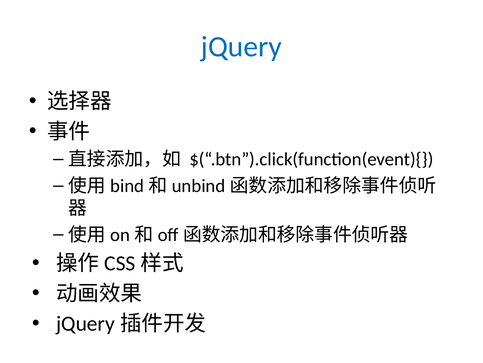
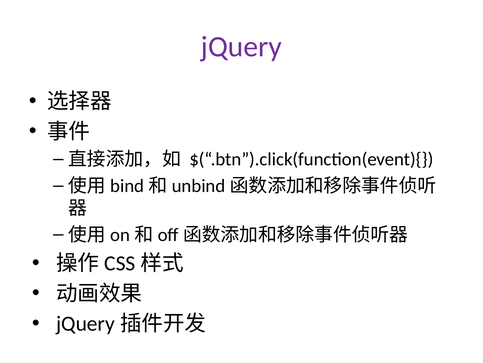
jQuery colour: blue -> purple (241, 47)
